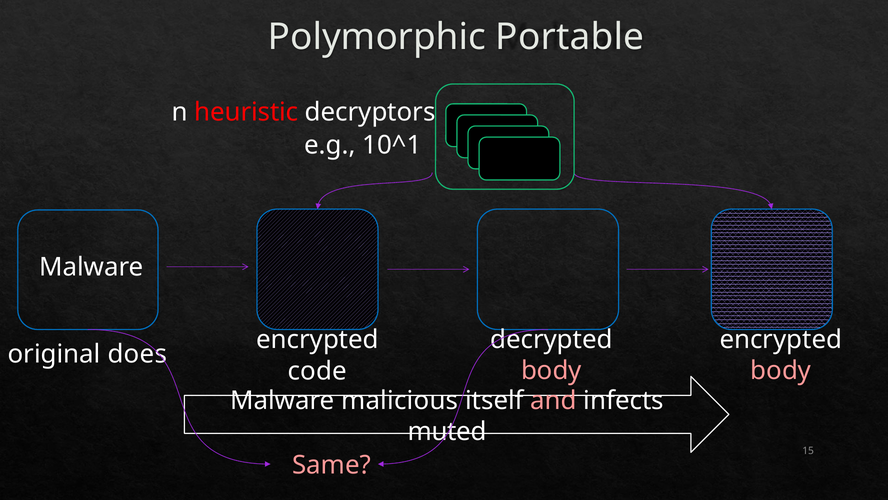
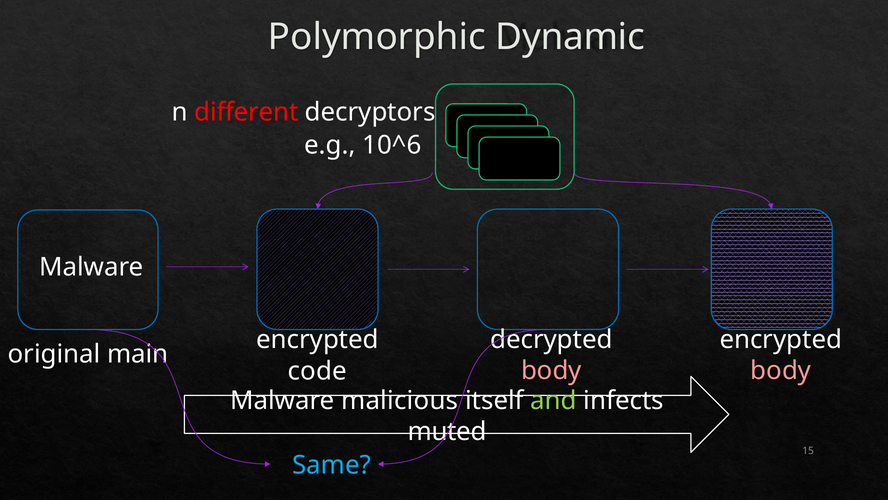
Portable: Portable -> Dynamic (570, 37)
heuristic: heuristic -> different (246, 112)
10^1: 10^1 -> 10^6 (392, 145)
does: does -> main (138, 354)
and colour: pink -> light green (554, 400)
Same colour: pink -> light blue (331, 465)
